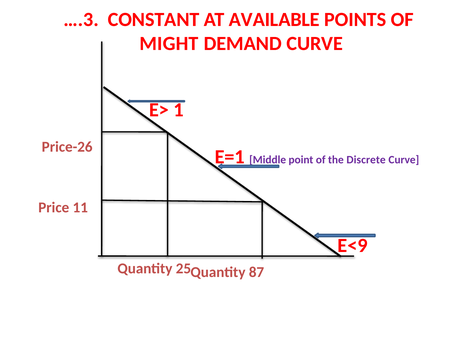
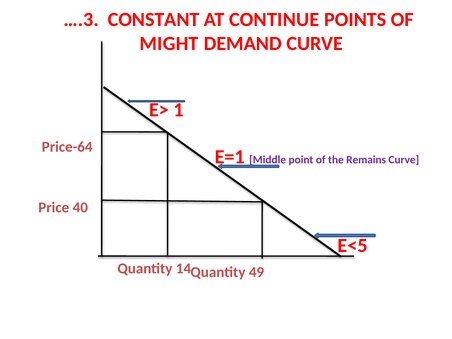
AVAILABLE: AVAILABLE -> CONTINUE (274, 19)
Price-26: Price-26 -> Price-64 (67, 147)
Discrete: Discrete -> Remains (366, 160)
11: 11 -> 40 (80, 207)
E<9: E<9 -> E<5 (353, 245)
25: 25 -> 14 (183, 268)
87: 87 -> 49 (256, 272)
